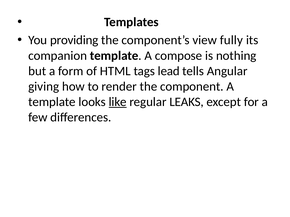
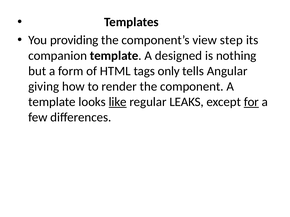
fully: fully -> step (231, 40)
compose: compose -> designed (178, 56)
lead: lead -> only (169, 71)
for underline: none -> present (251, 102)
